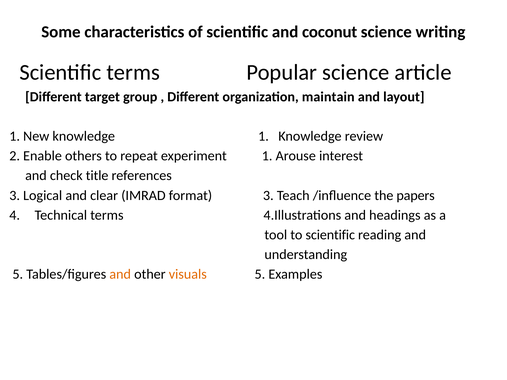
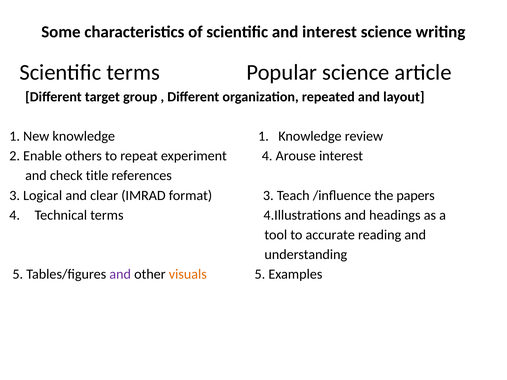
and coconut: coconut -> interest (330, 32)
maintain: maintain -> repeated (328, 97)
experiment 1: 1 -> 4 (267, 156)
to scientific: scientific -> accurate (330, 235)
and colour: orange -> purple (120, 274)
